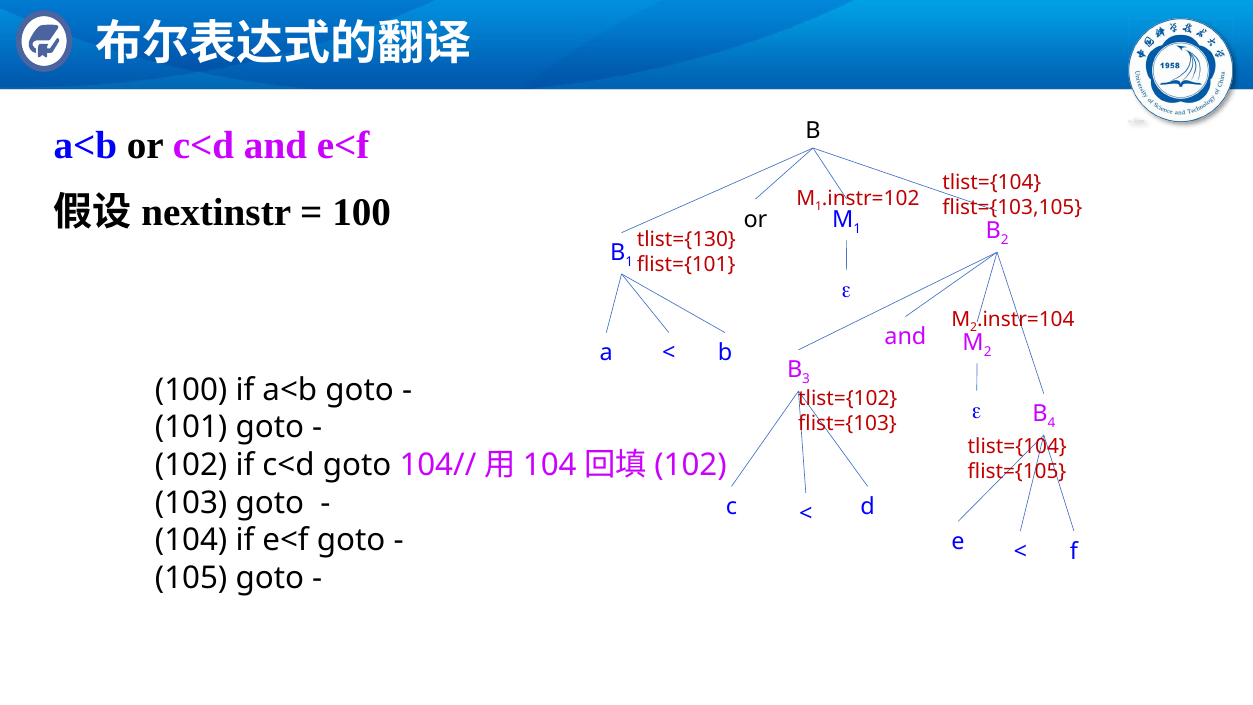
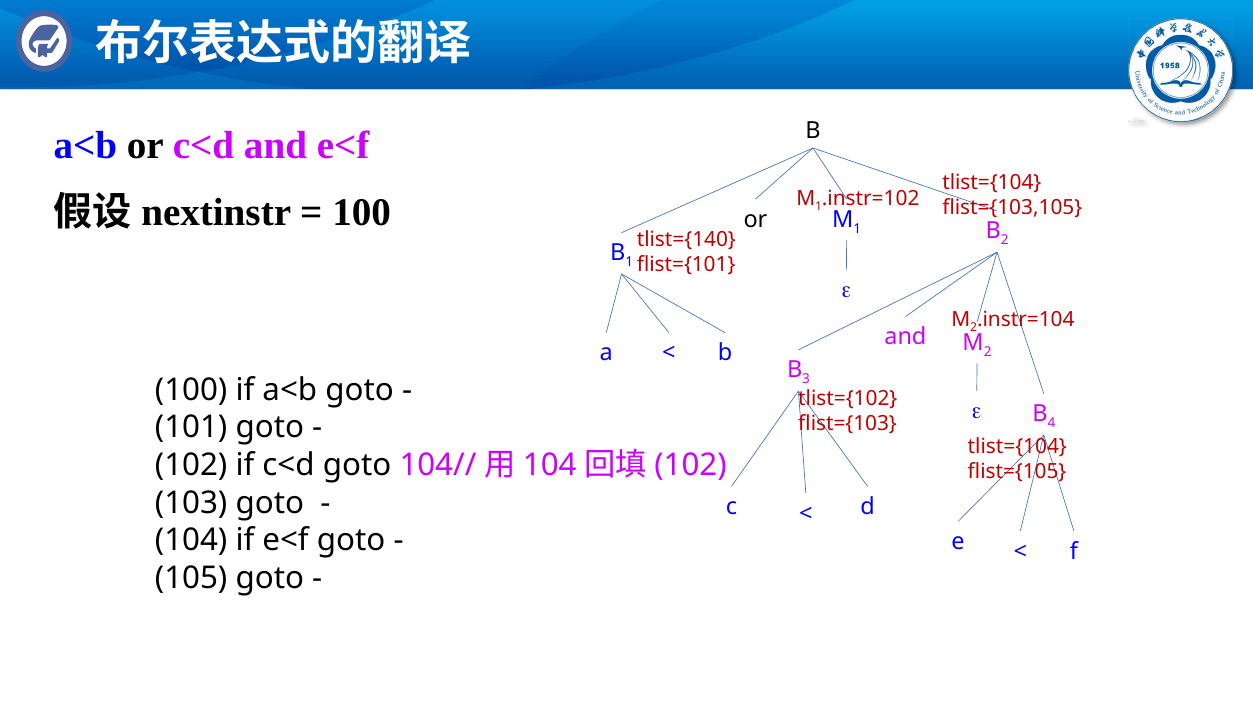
tlist={130: tlist={130 -> tlist={140 (686, 240)
